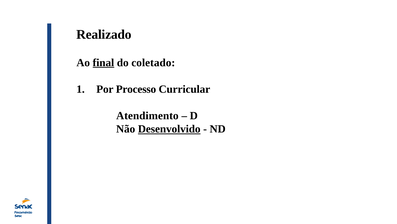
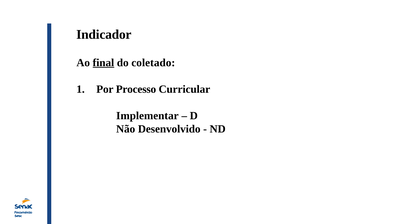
Realizado: Realizado -> Indicador (104, 34)
Atendimento: Atendimento -> Implementar (147, 115)
Desenvolvido underline: present -> none (169, 129)
